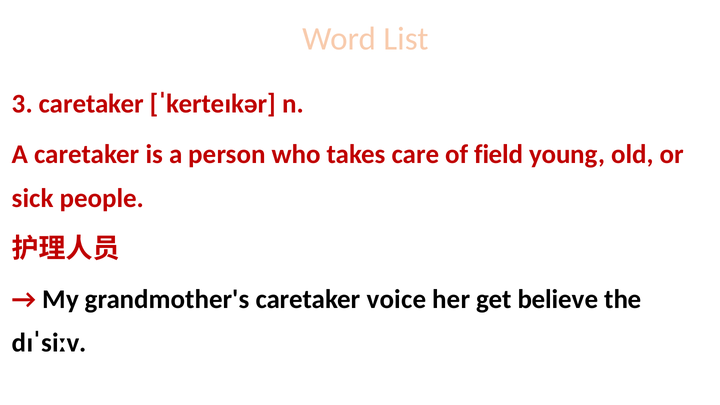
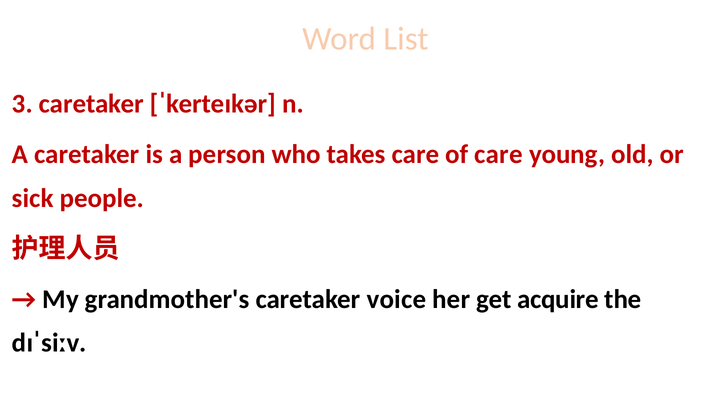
of field: field -> care (499, 154)
believe: believe -> acquire (558, 299)
